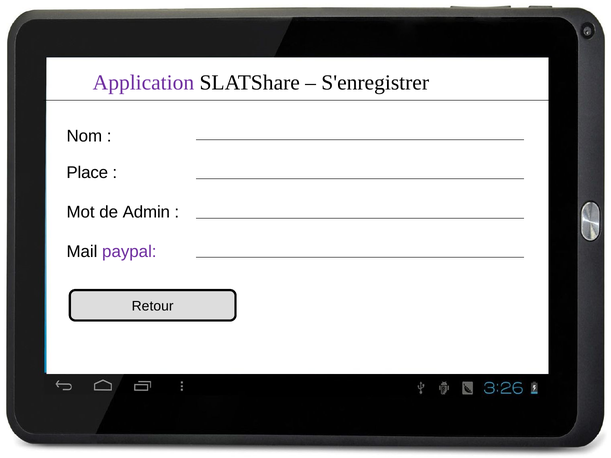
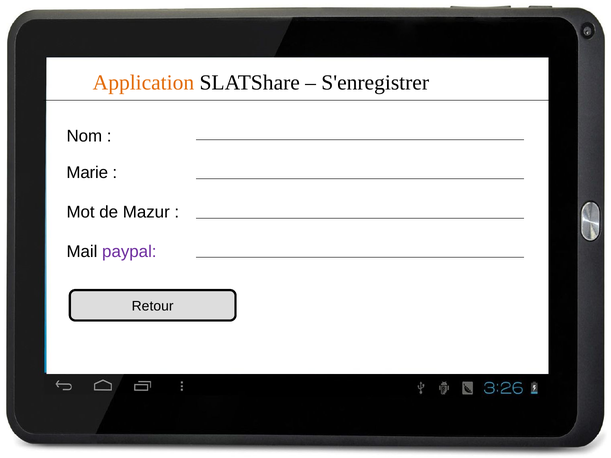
Application colour: purple -> orange (143, 83)
Place: Place -> Marie (87, 173)
Admin: Admin -> Mazur (146, 212)
